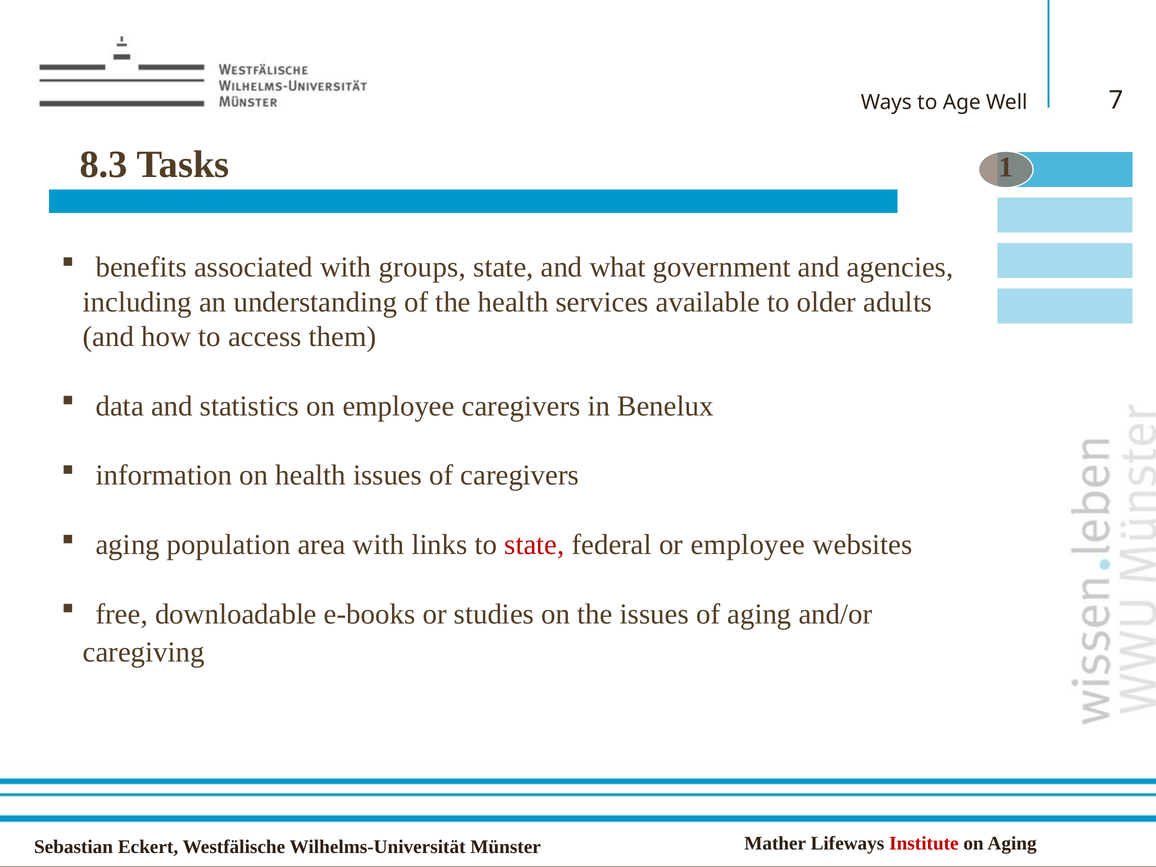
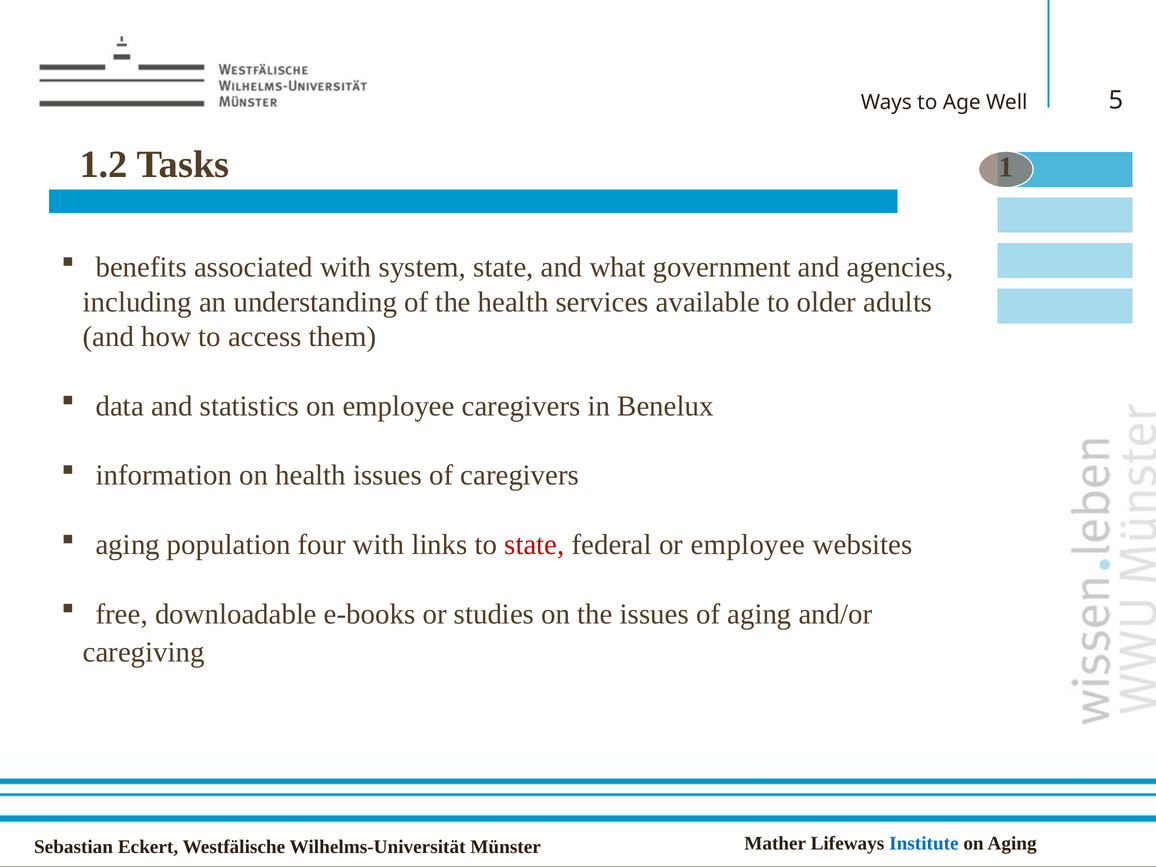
7: 7 -> 5 (1116, 100)
8.3: 8.3 -> 1.2 (104, 165)
groups: groups -> system (422, 267)
area: area -> four (322, 545)
Institute colour: red -> blue (924, 844)
